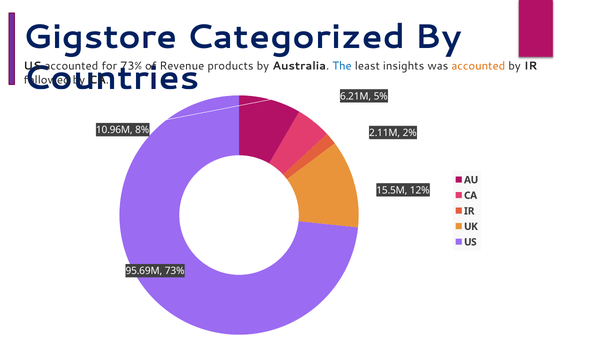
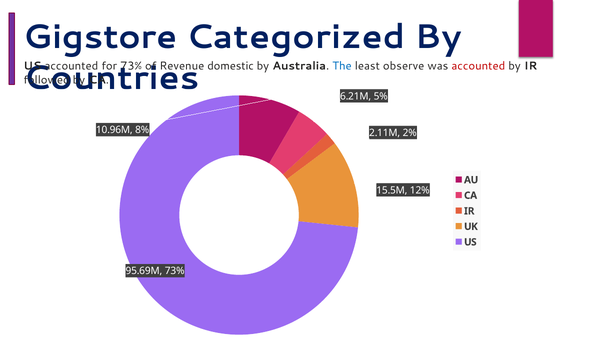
products: products -> domestic (231, 66)
insights: insights -> observe (404, 66)
accounted colour: orange -> red (478, 66)
